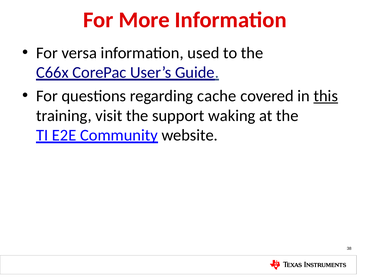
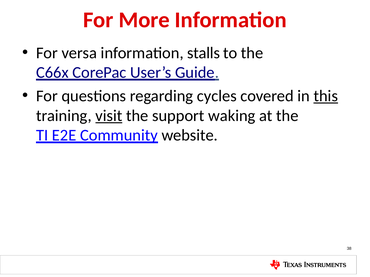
used: used -> stalls (203, 53)
cache: cache -> cycles (217, 96)
visit underline: none -> present (109, 116)
